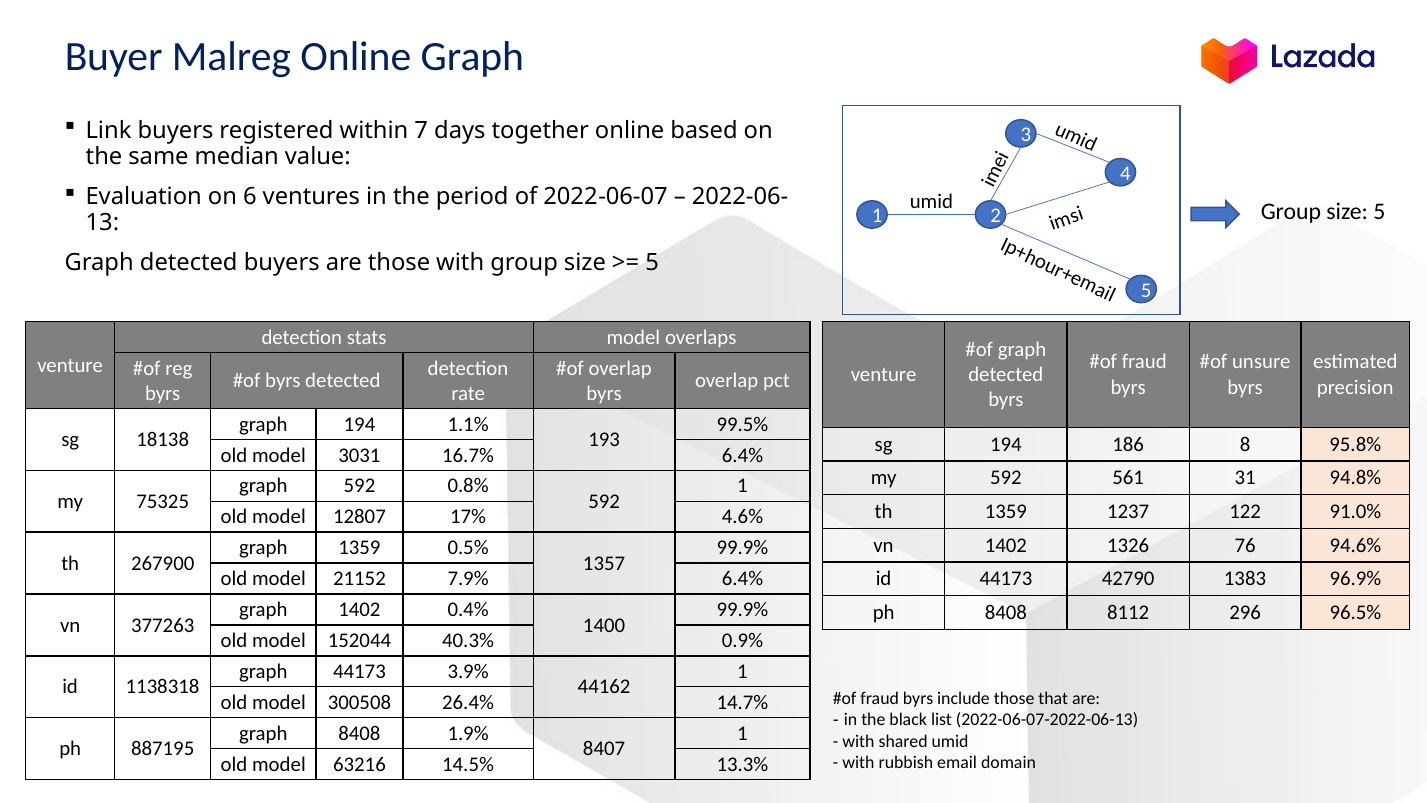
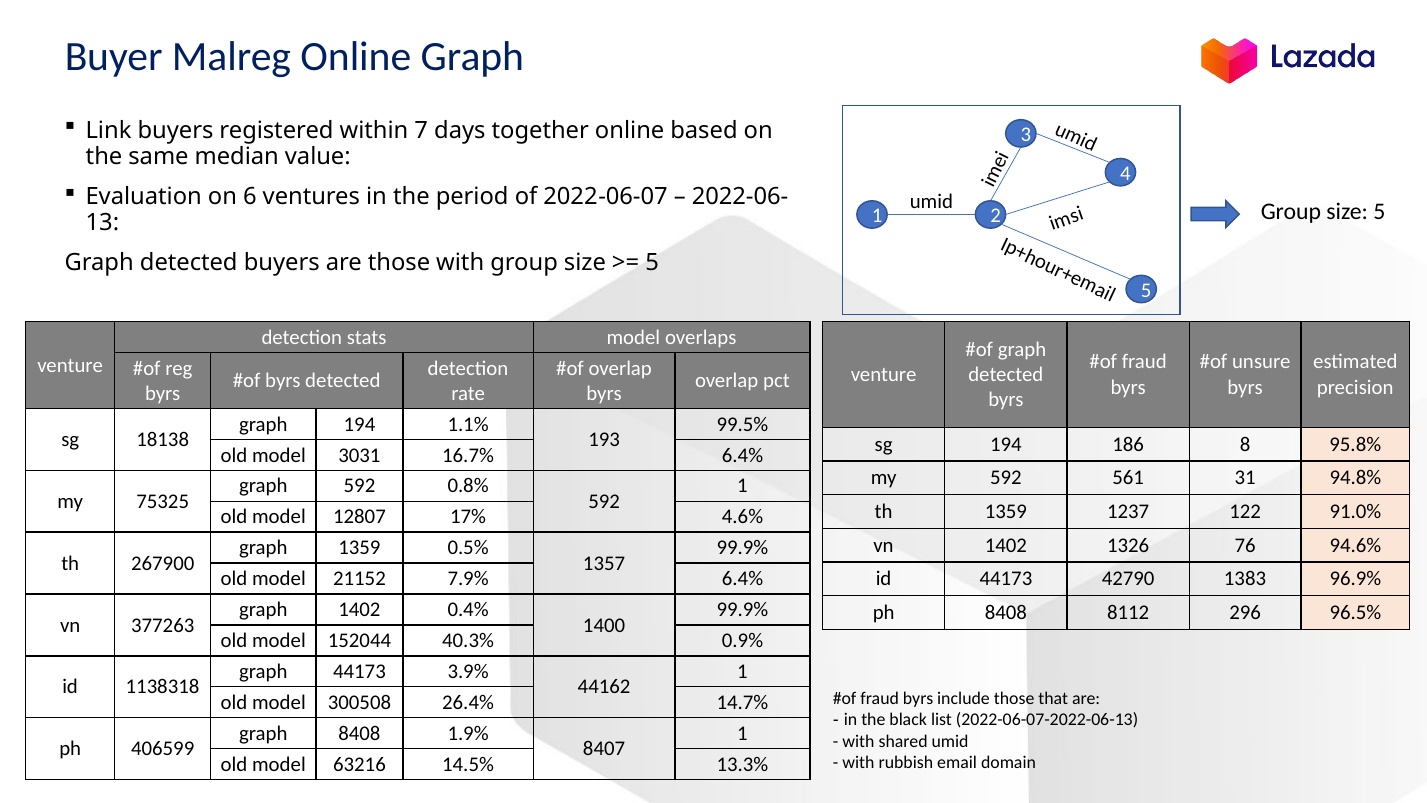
887195: 887195 -> 406599 (163, 749)
